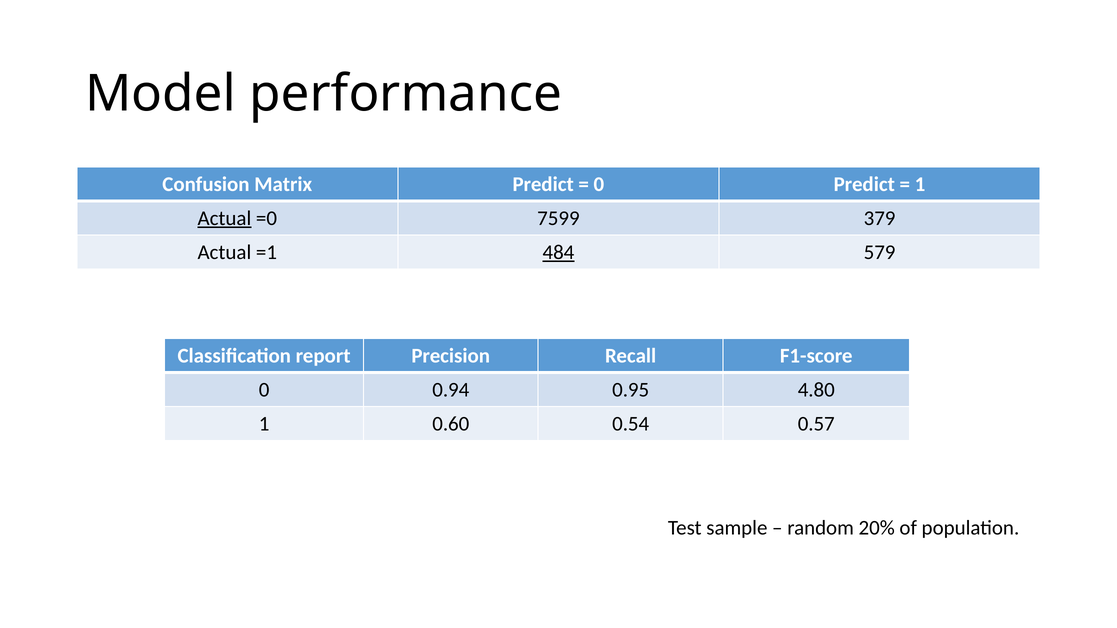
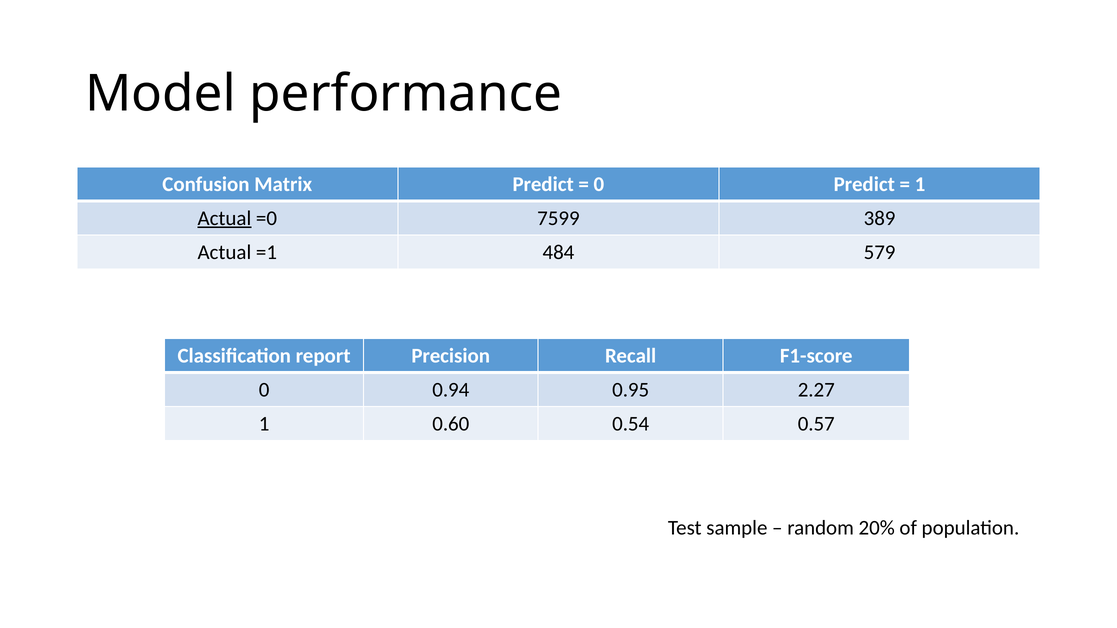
379: 379 -> 389 (880, 218)
484 underline: present -> none (558, 252)
4.80: 4.80 -> 2.27 (816, 390)
